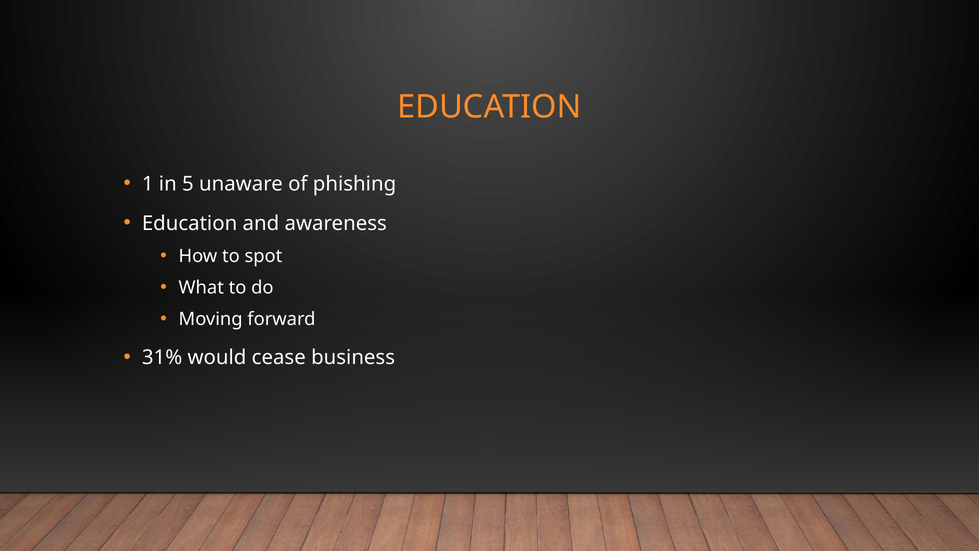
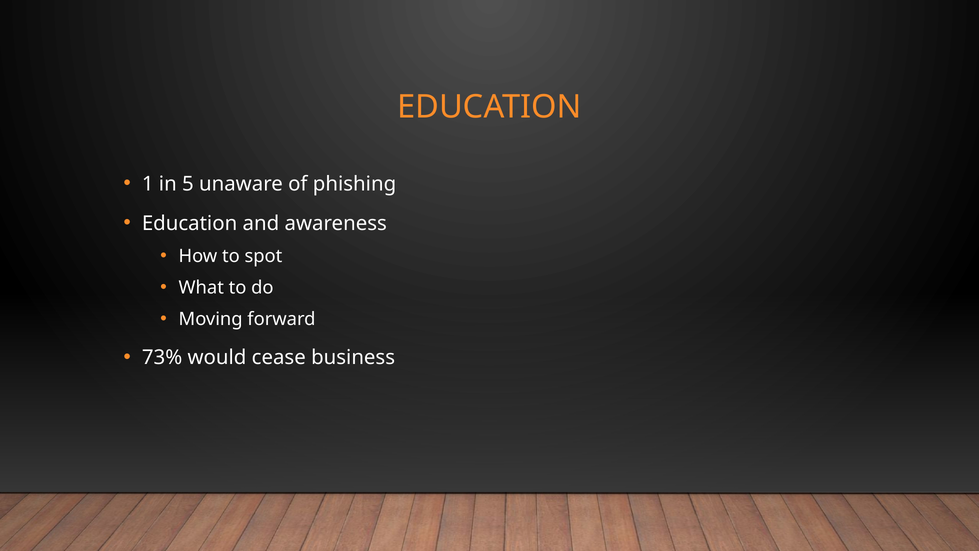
31%: 31% -> 73% (162, 357)
